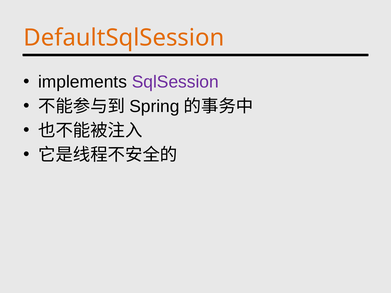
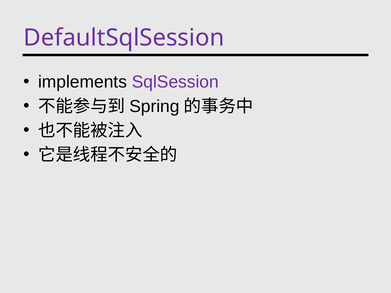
DefaultSqlSession colour: orange -> purple (124, 38)
